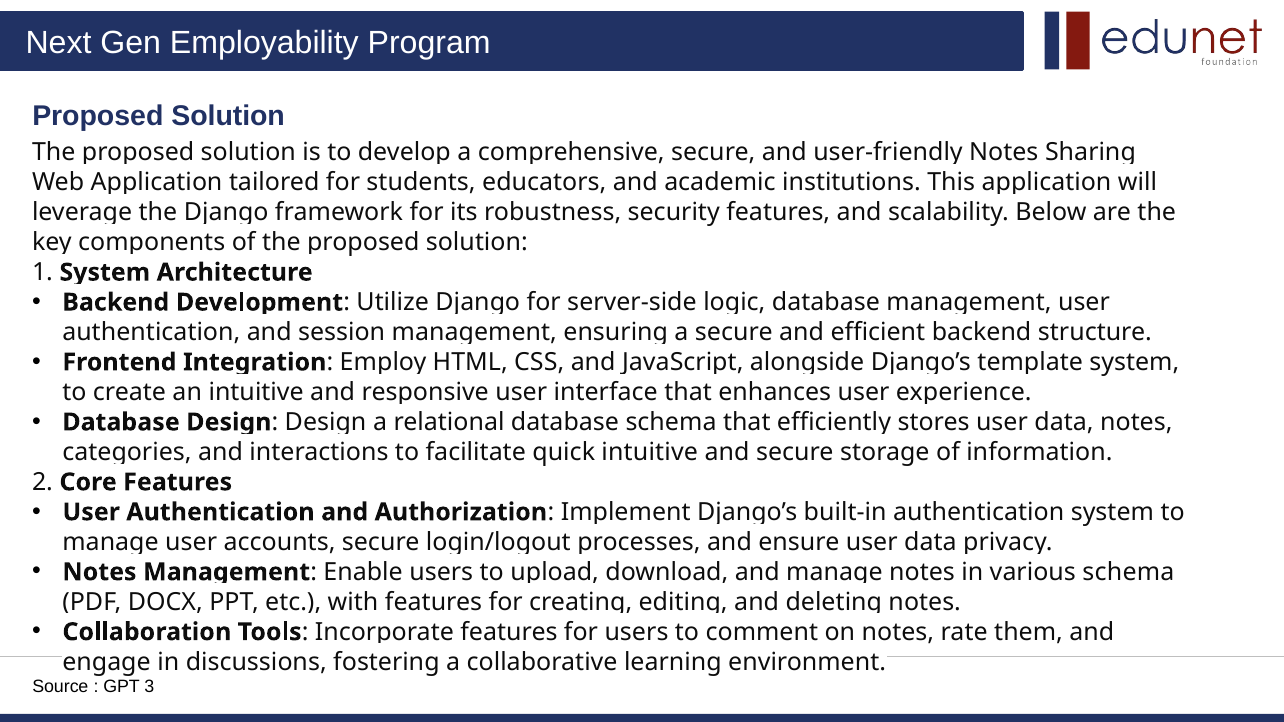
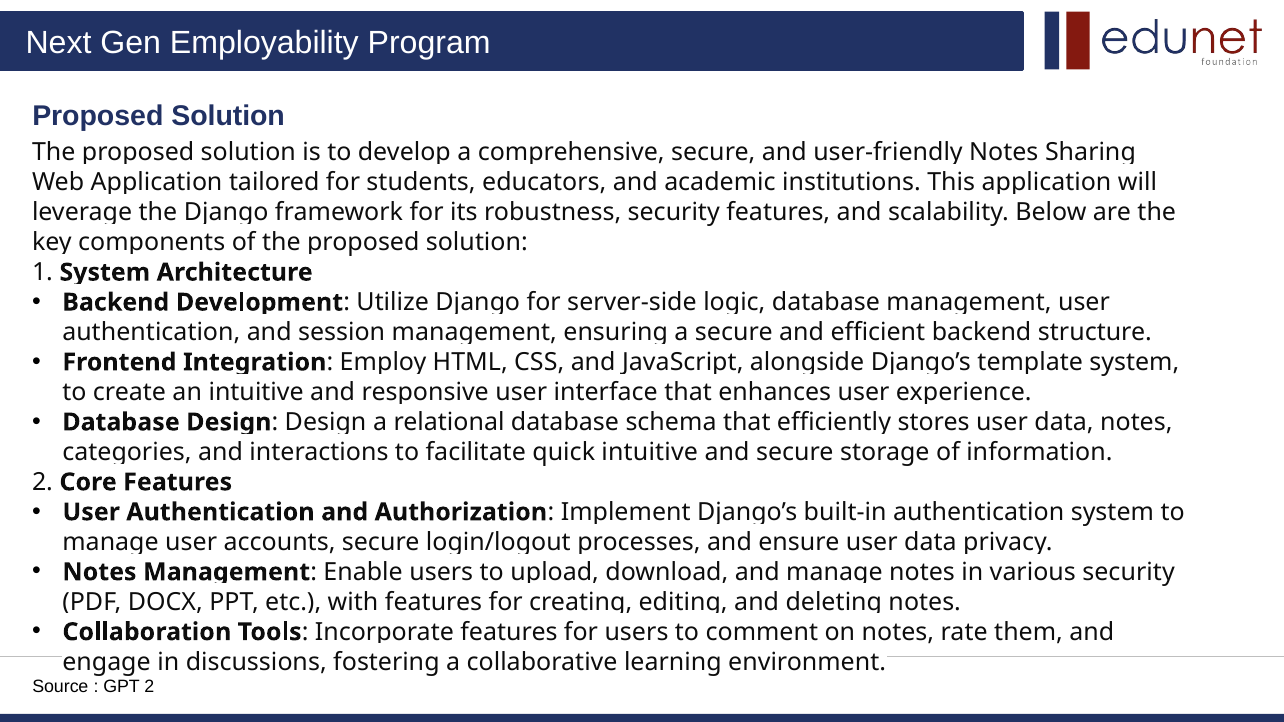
various schema: schema -> security (1129, 572)
GPT 3: 3 -> 2 (149, 687)
